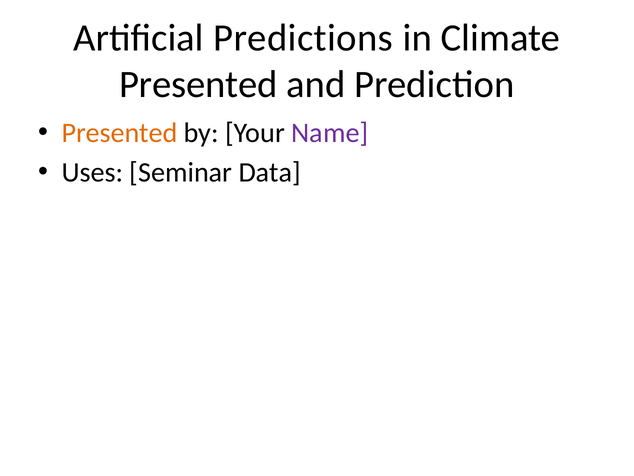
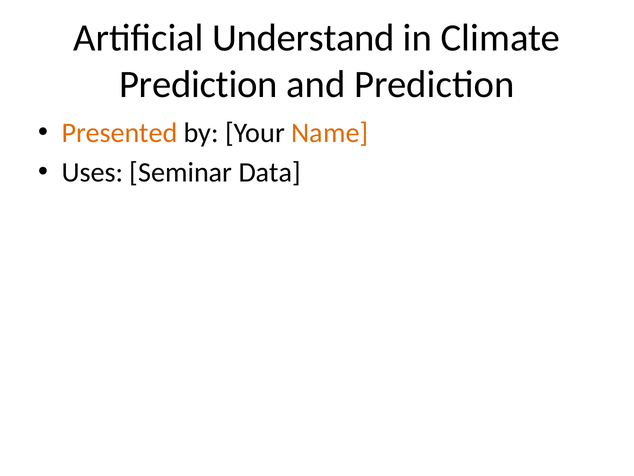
Predictions: Predictions -> Understand (303, 38)
Presented: Presented -> Prediction (198, 85)
Name colour: purple -> orange (330, 133)
